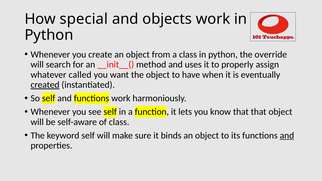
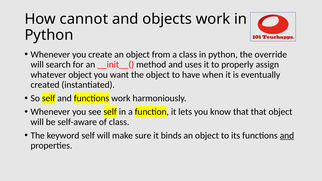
special: special -> cannot (84, 19)
whatever called: called -> object (80, 75)
created underline: present -> none (45, 85)
